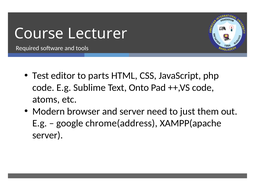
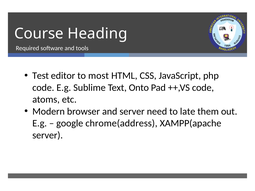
Lecturer: Lecturer -> Heading (97, 34)
parts: parts -> most (99, 76)
just: just -> late (188, 112)
